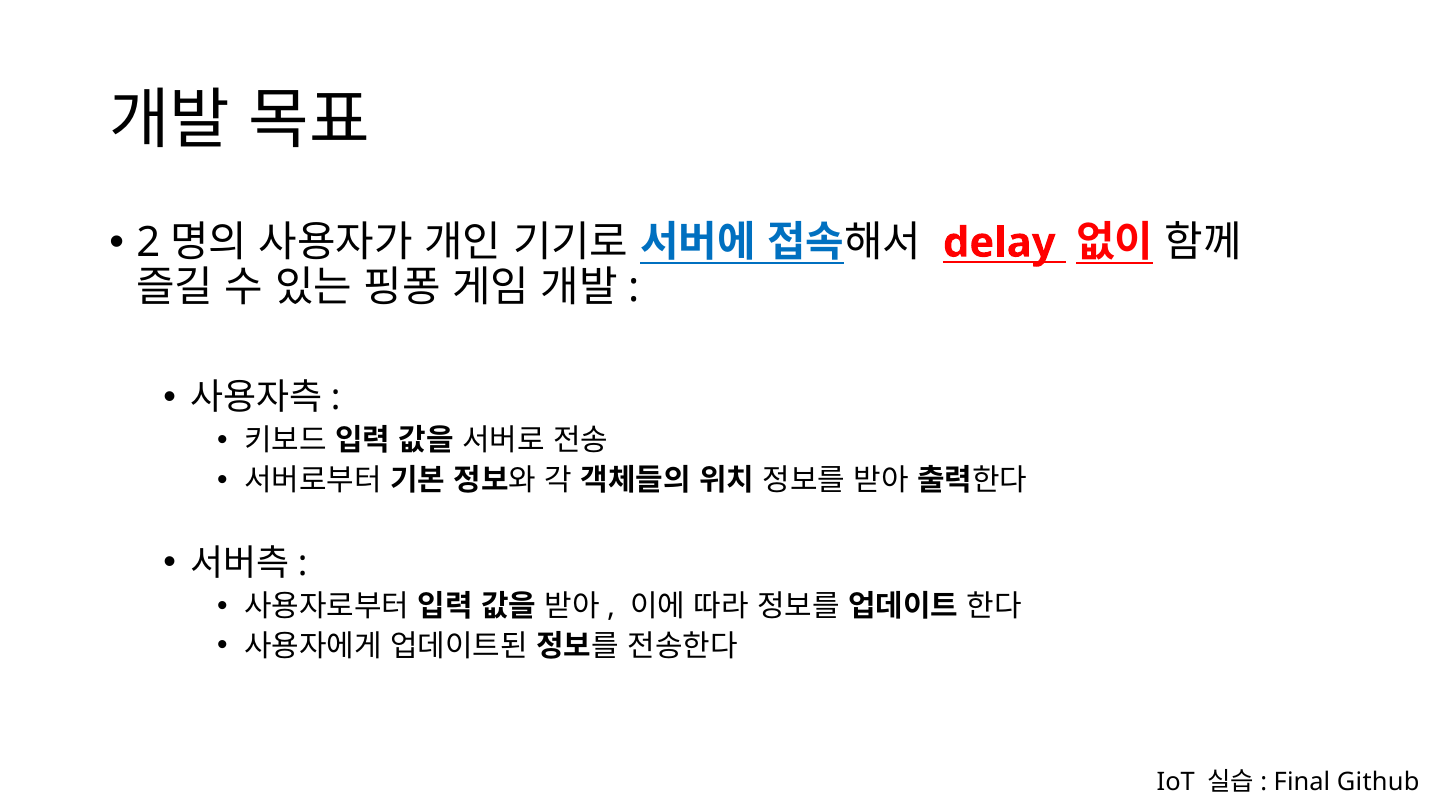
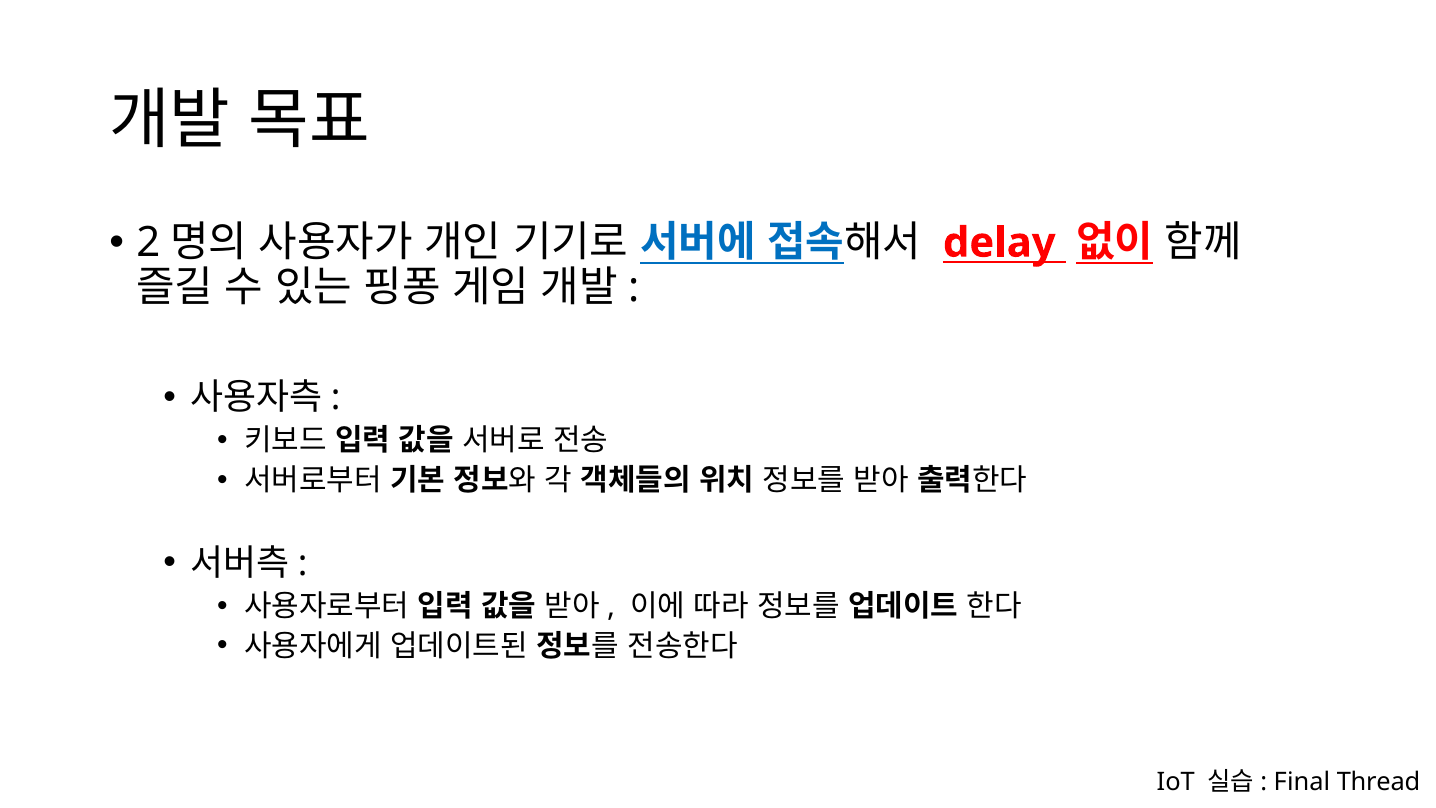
Github: Github -> Thread (1379, 782)
